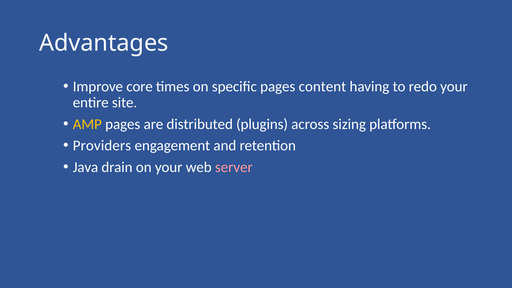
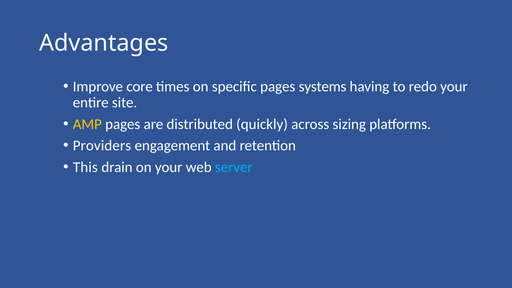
content: content -> systems (323, 87)
plugins: plugins -> quickly (262, 124)
Java: Java -> This (85, 167)
server colour: pink -> light blue (234, 167)
